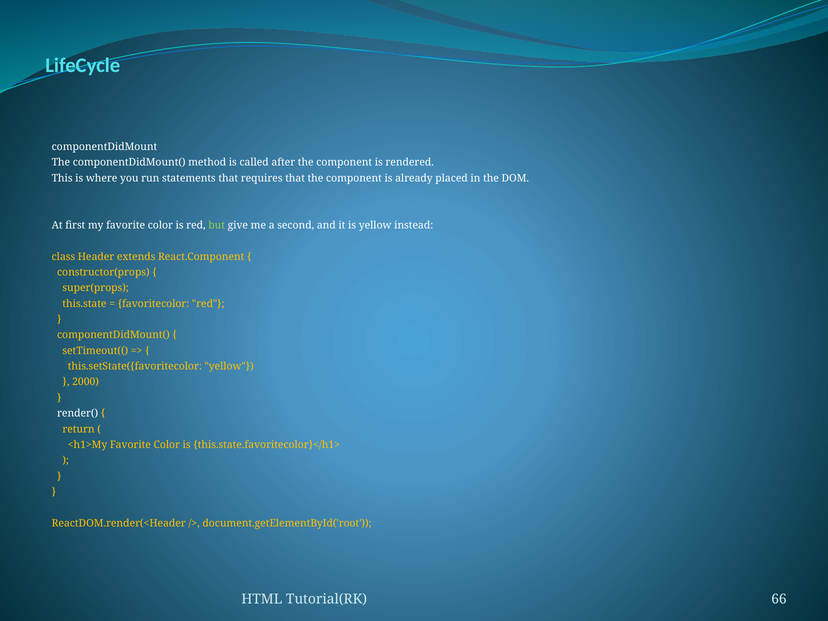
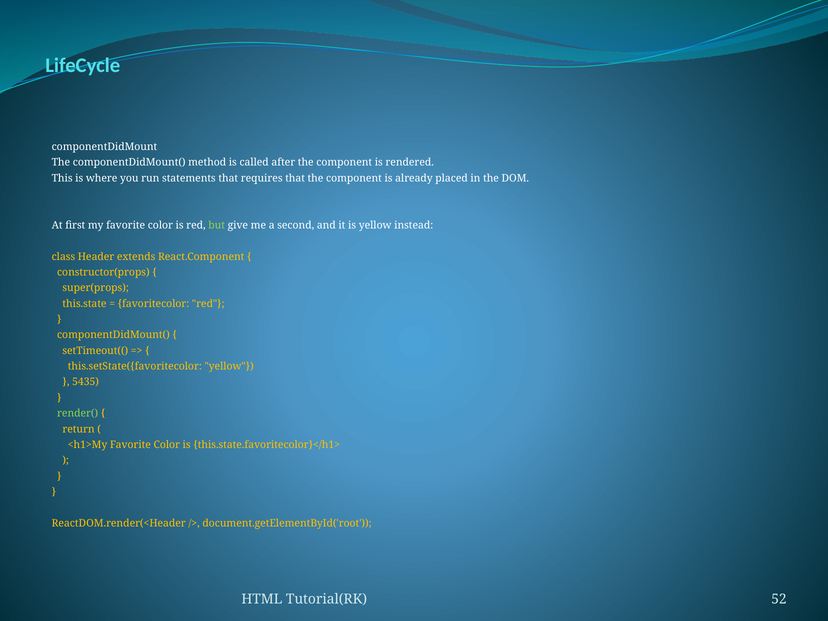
2000: 2000 -> 5435 (86, 382)
render( colour: white -> light green (78, 413)
66: 66 -> 52 (779, 599)
